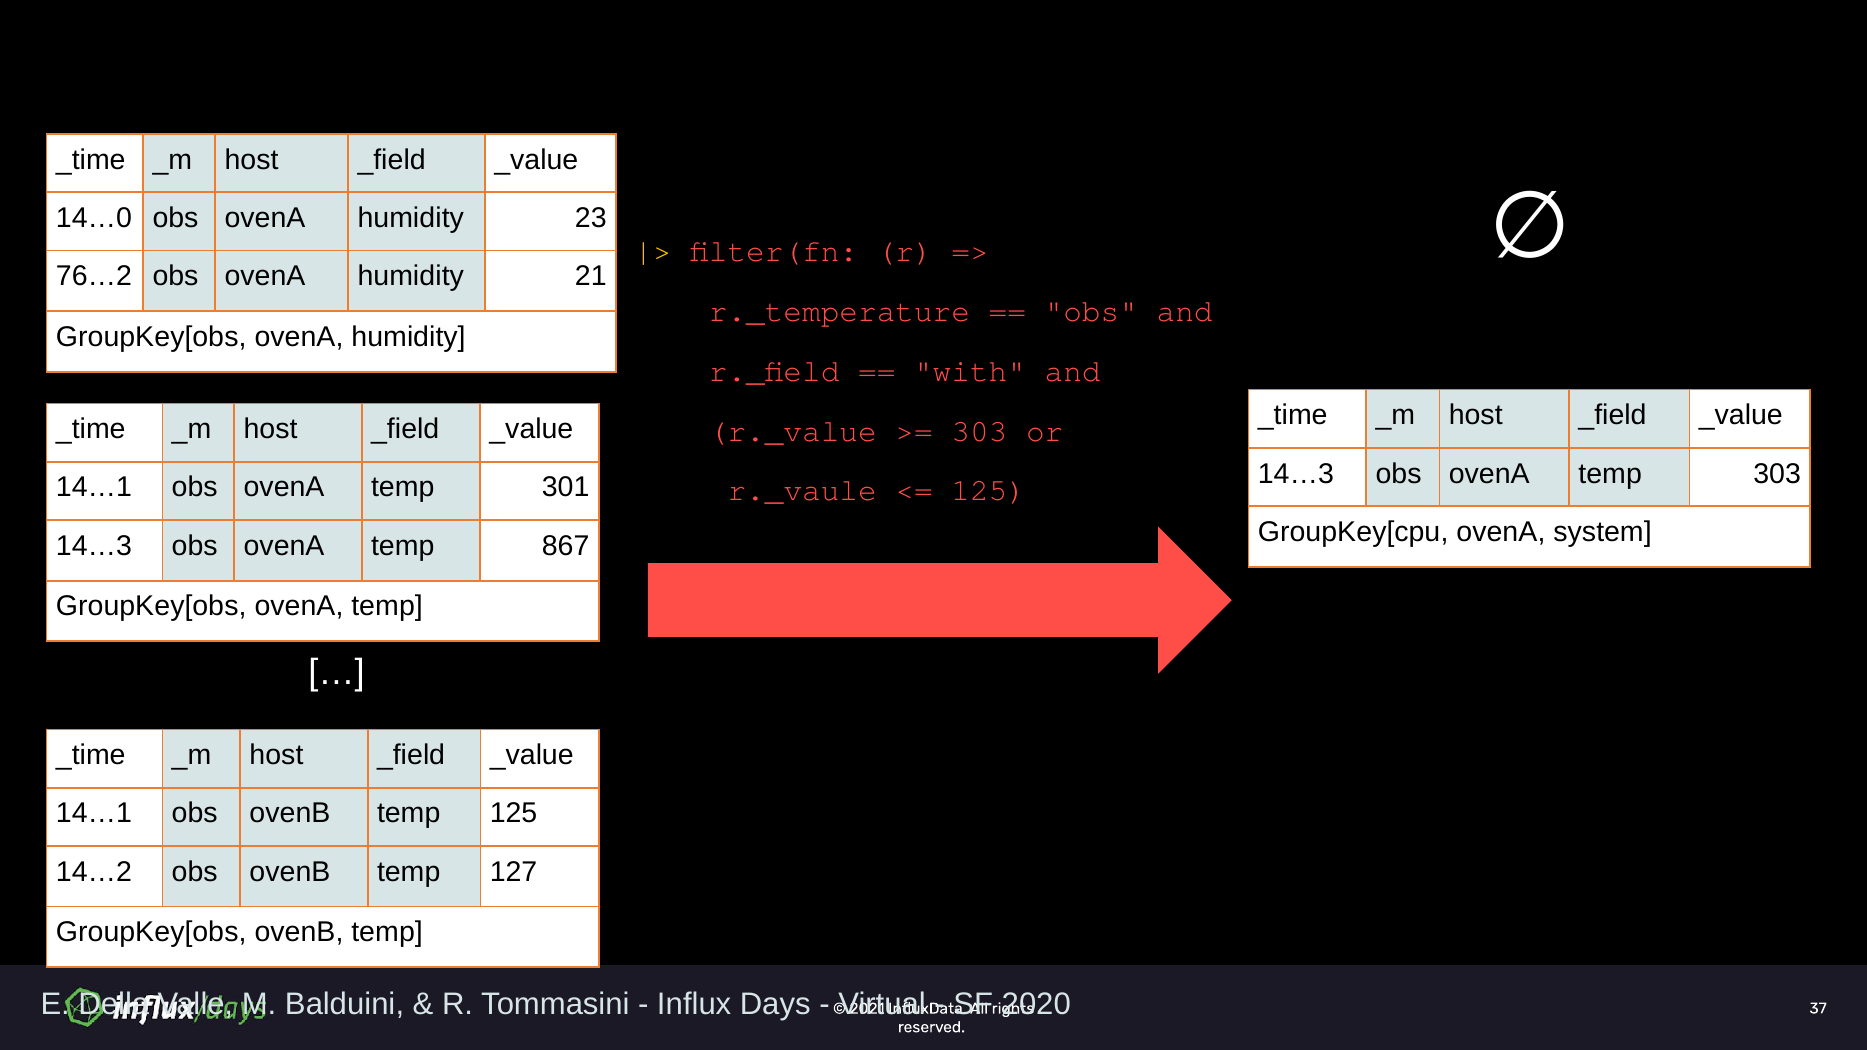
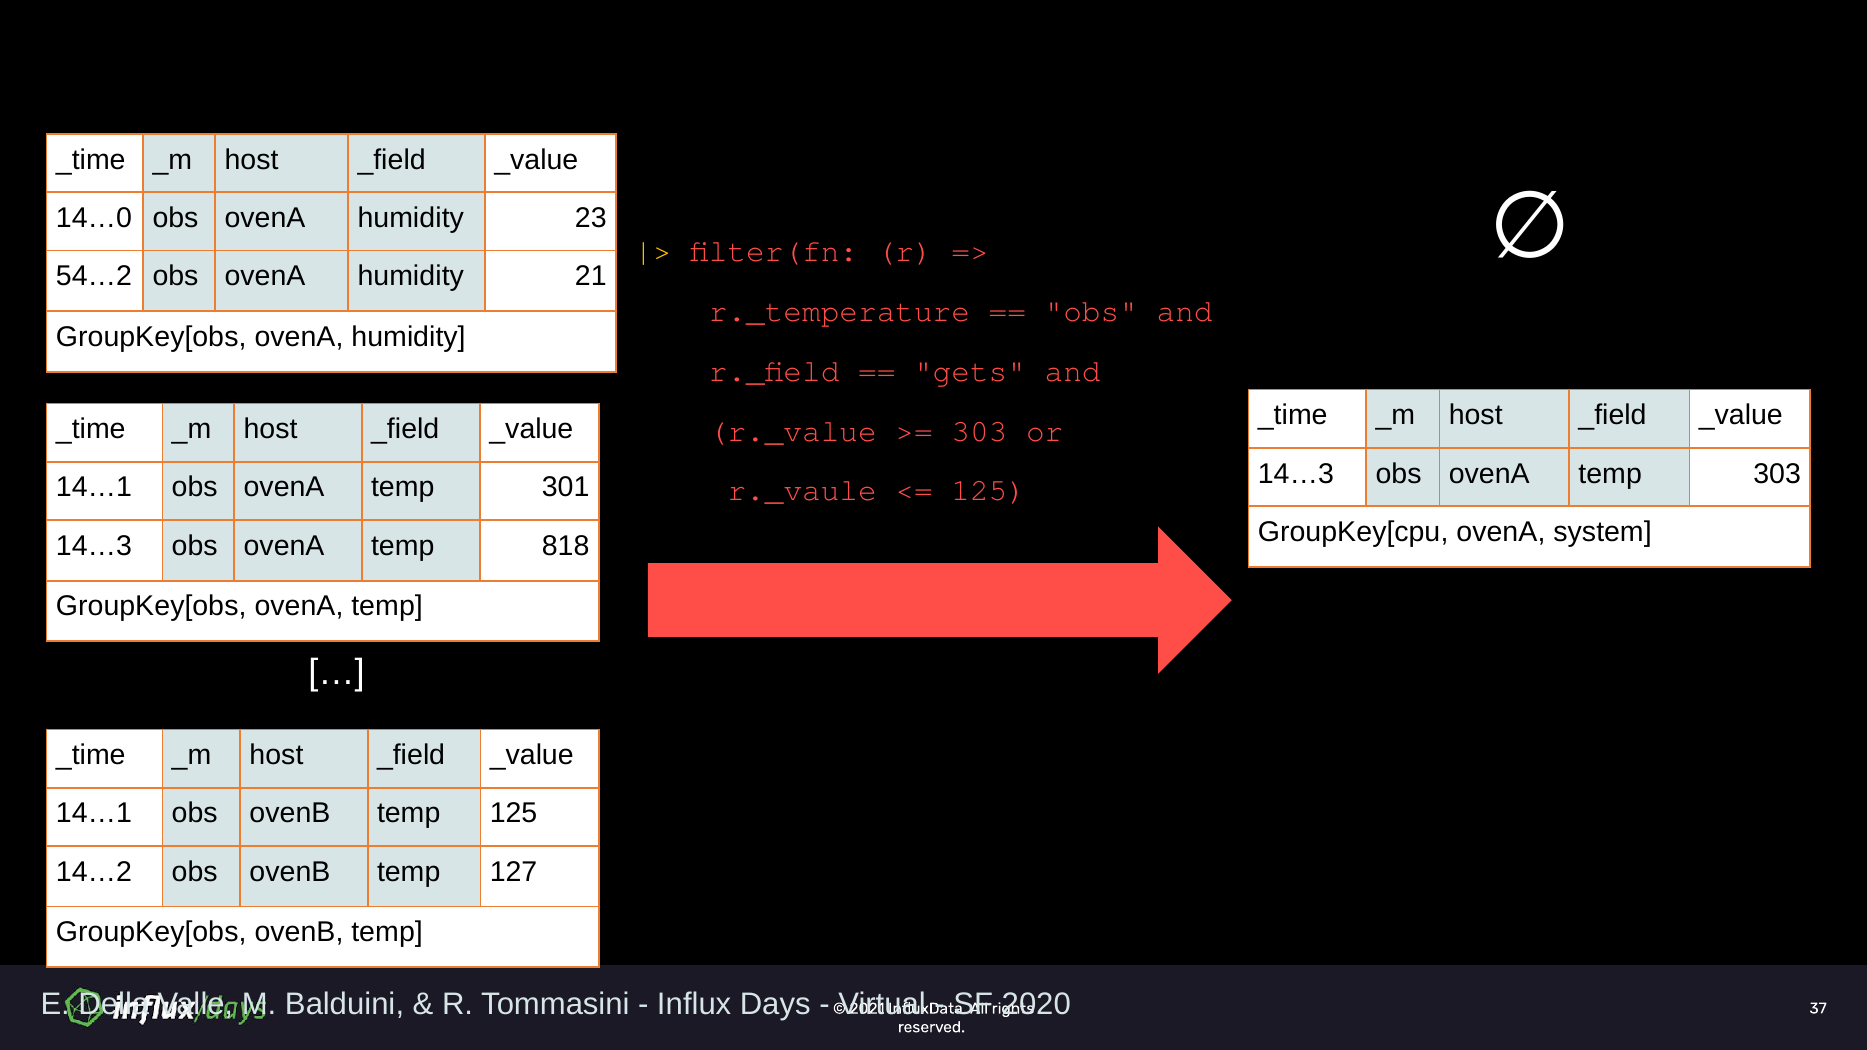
76…2: 76…2 -> 54…2 (94, 276)
with: with -> gets (970, 371)
867: 867 -> 818 (566, 546)
